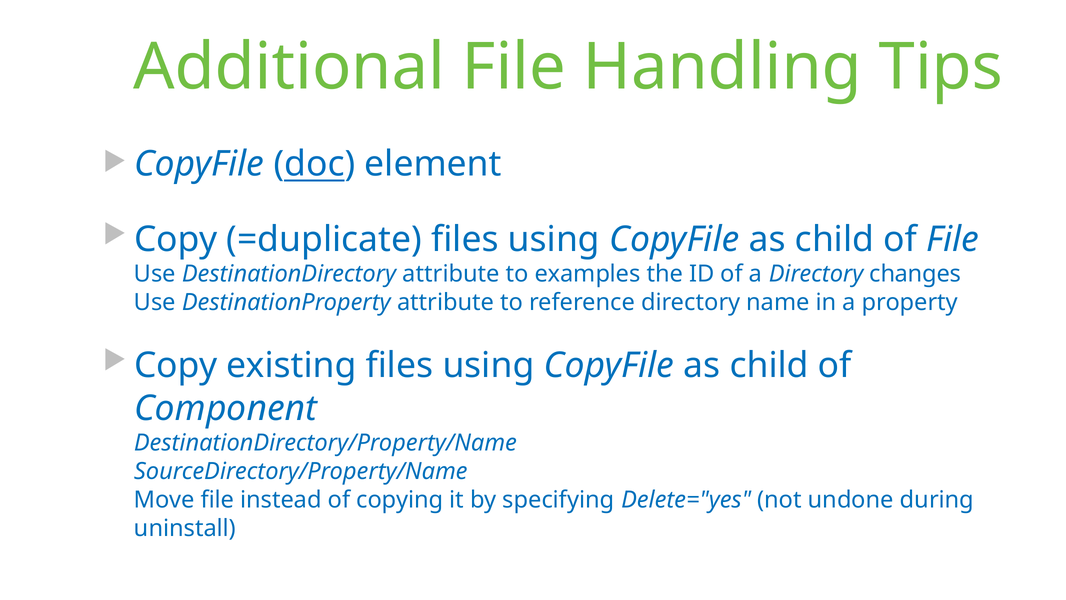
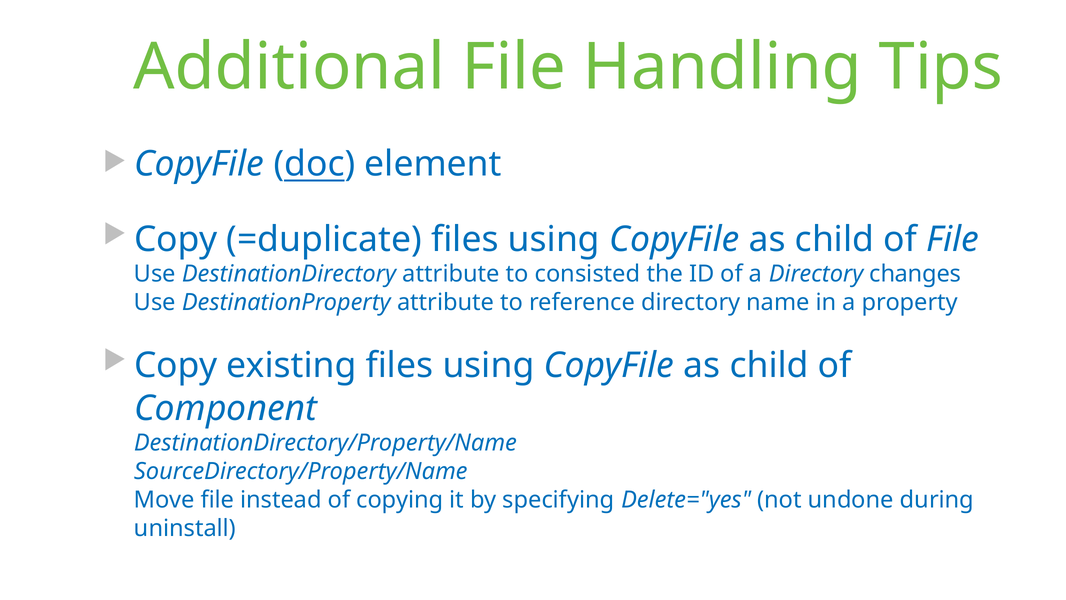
examples: examples -> consisted (588, 274)
